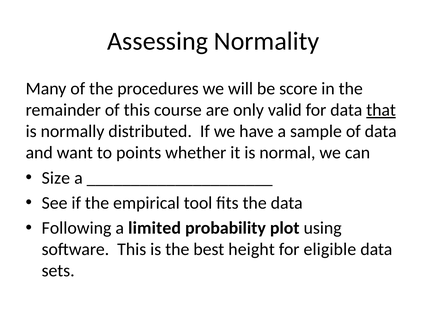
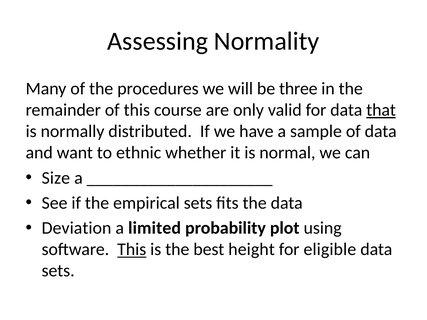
score: score -> three (298, 89)
points: points -> ethnic (139, 153)
empirical tool: tool -> sets (198, 203)
Following: Following -> Deviation (77, 228)
This underline: none -> present (132, 250)
